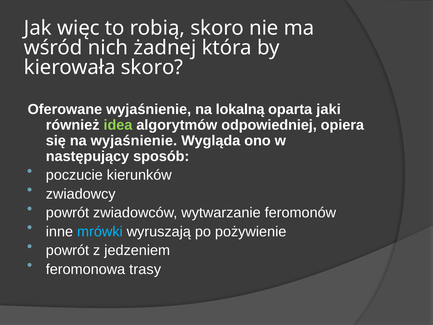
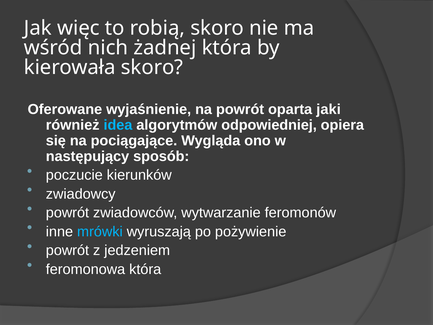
na lokalną: lokalną -> powrót (240, 109)
idea colour: light green -> light blue (118, 125)
na wyjaśnienie: wyjaśnienie -> pociągające (134, 141)
feromonowa trasy: trasy -> która (145, 269)
